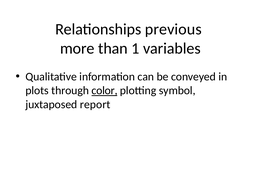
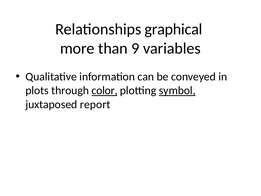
previous: previous -> graphical (173, 29)
1: 1 -> 9 (135, 48)
symbol underline: none -> present (177, 90)
